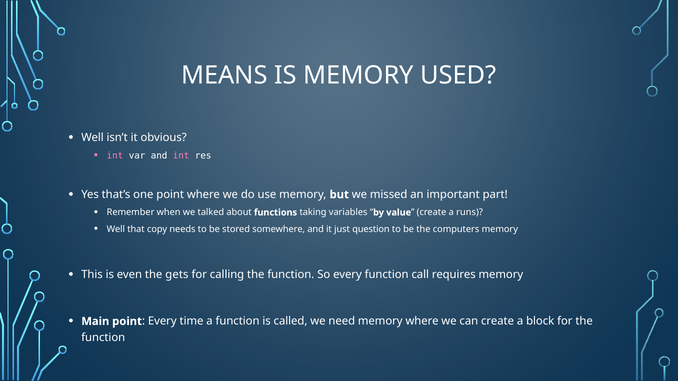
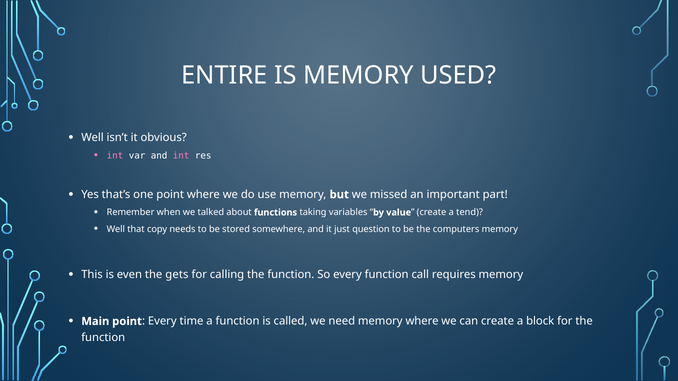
MEANS: MEANS -> ENTIRE (224, 75)
runs: runs -> tend (470, 213)
